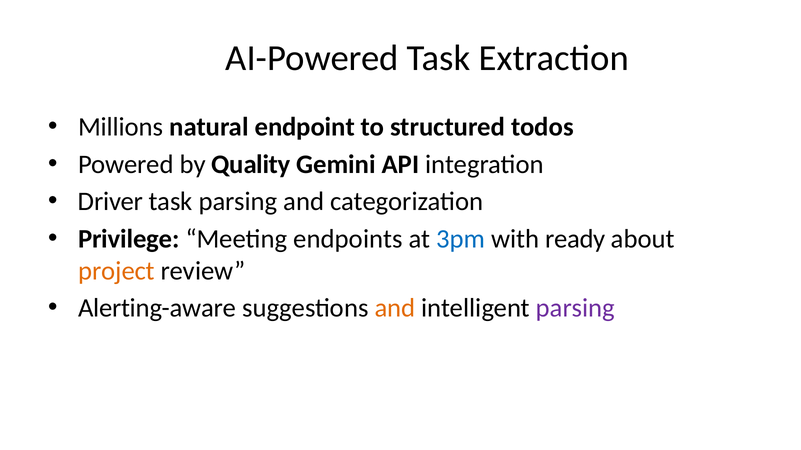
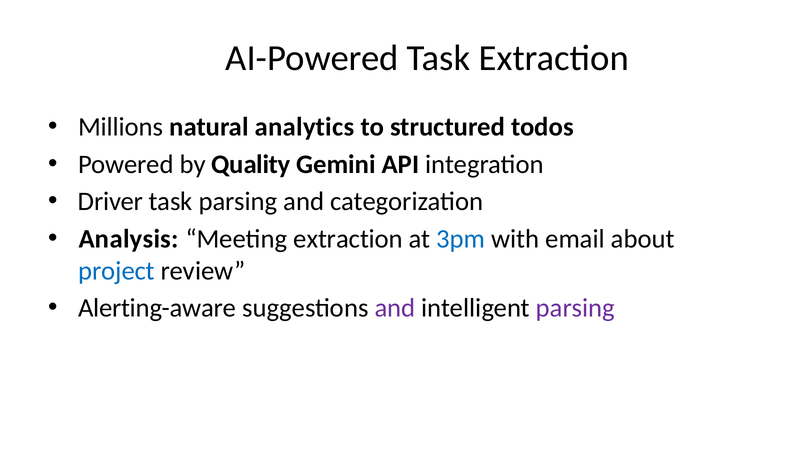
endpoint: endpoint -> analytics (305, 127)
Privilege: Privilege -> Analysis (129, 239)
Meeting endpoints: endpoints -> extraction (348, 239)
ready: ready -> email (575, 239)
project colour: orange -> blue (117, 271)
and colour: orange -> purple (395, 309)
